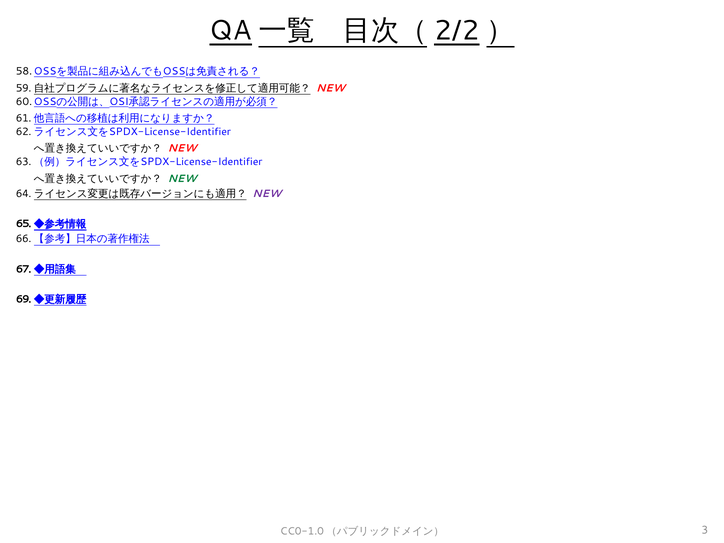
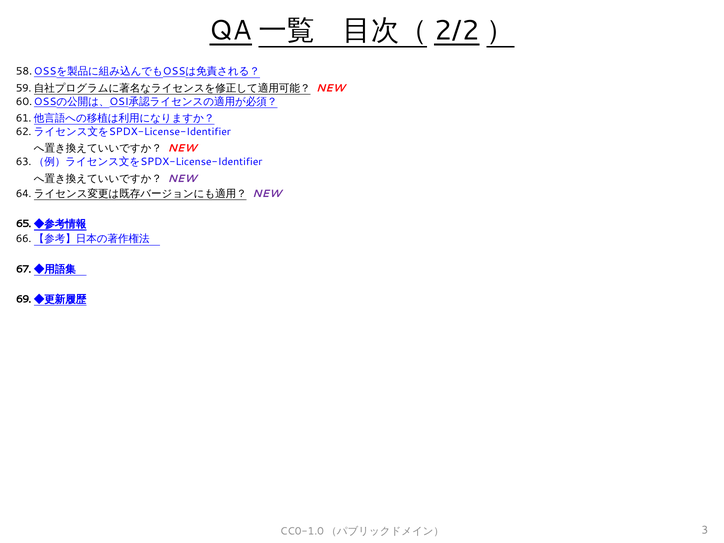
NEW colour: green -> purple (182, 179)
